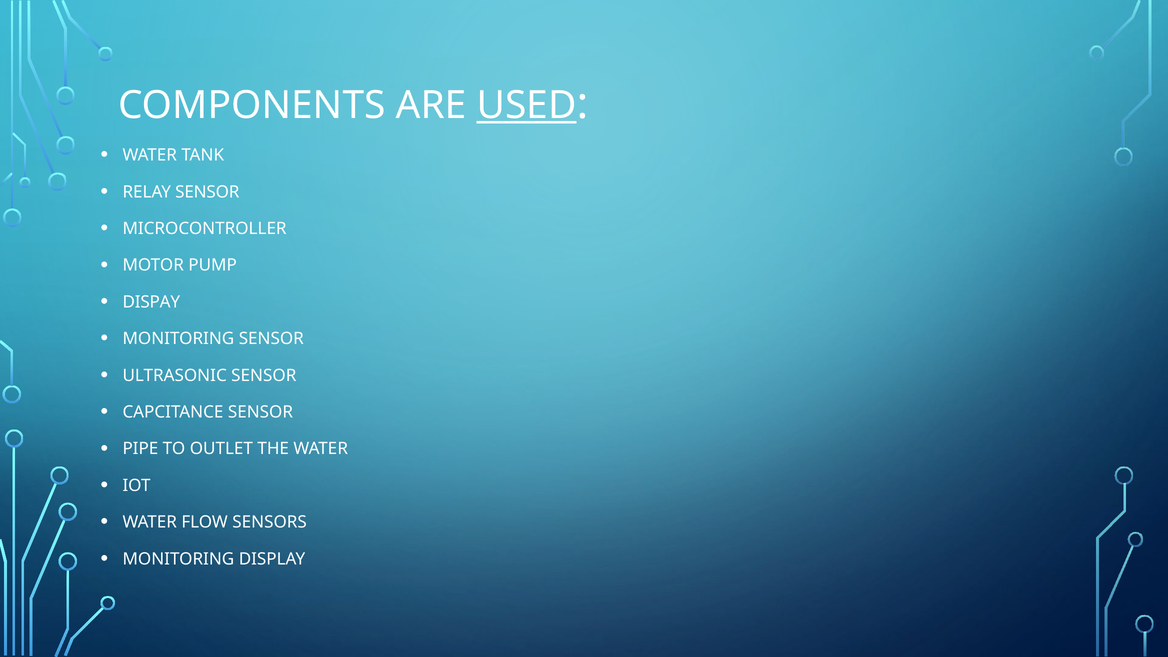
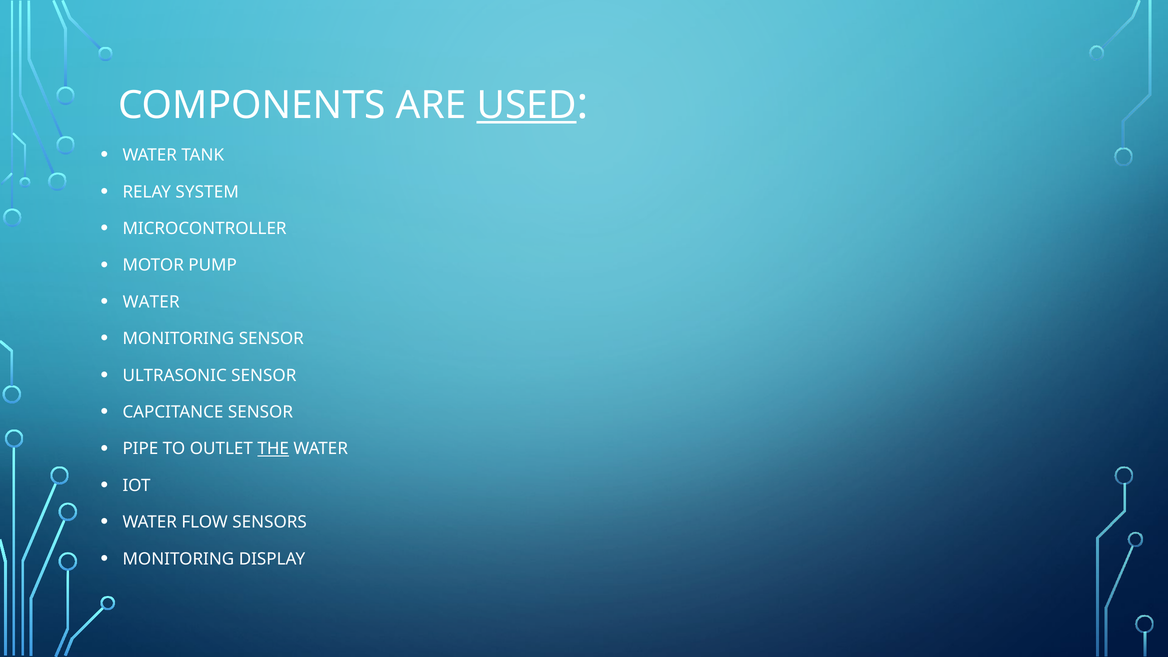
RELAY SENSOR: SENSOR -> SYSTEM (207, 192)
DISPAY: DISPAY -> WATER (151, 302)
THE underline: none -> present (273, 449)
